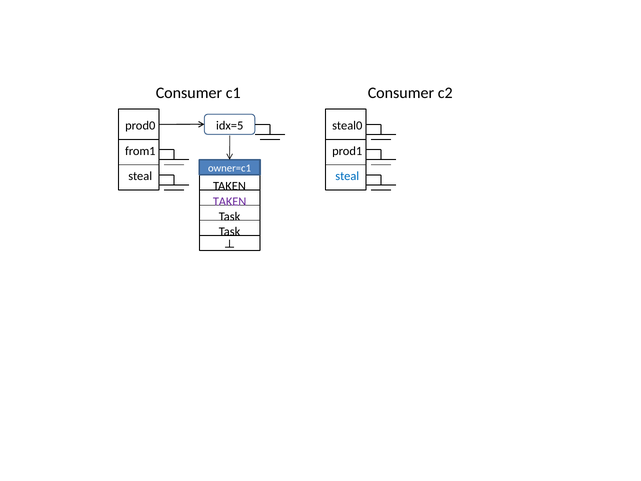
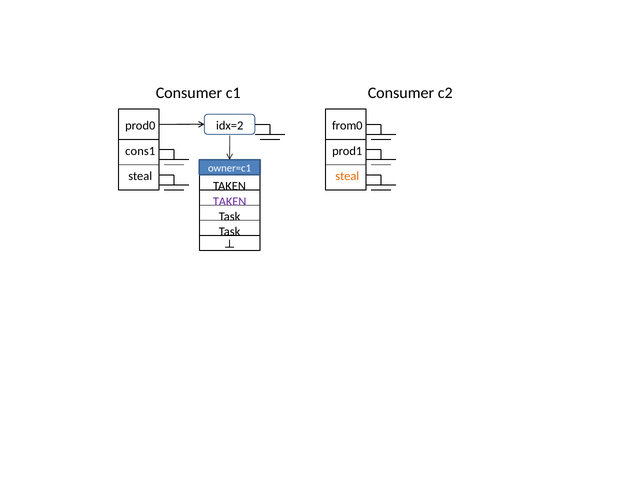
idx=5: idx=5 -> idx=2 (230, 126)
steal0: steal0 -> from0 (347, 126)
from1: from1 -> cons1 (140, 151)
steal colour: blue -> orange (347, 176)
